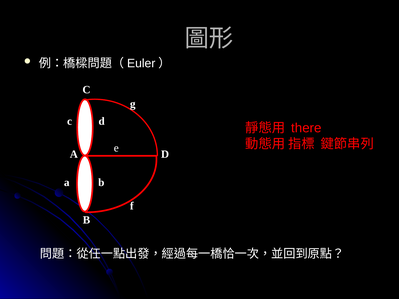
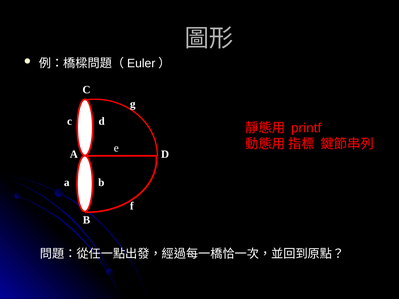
there: there -> printf (306, 128)
